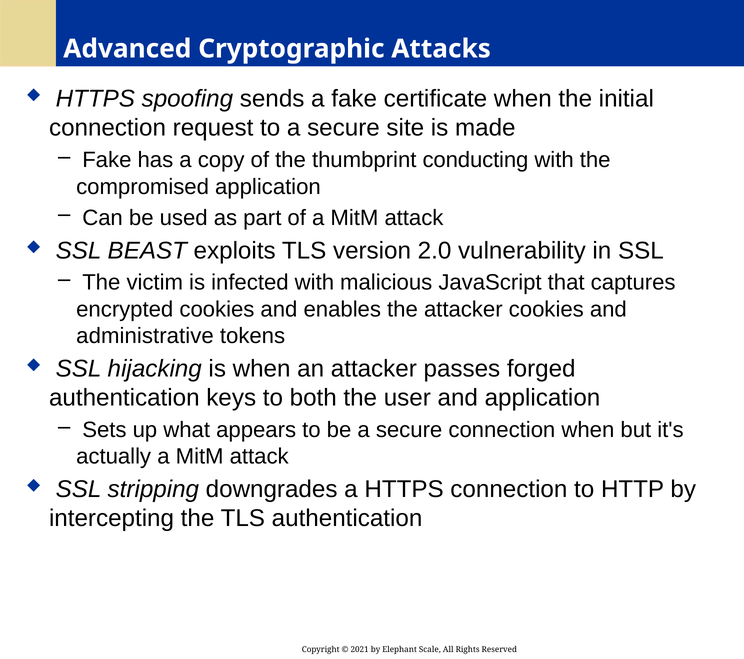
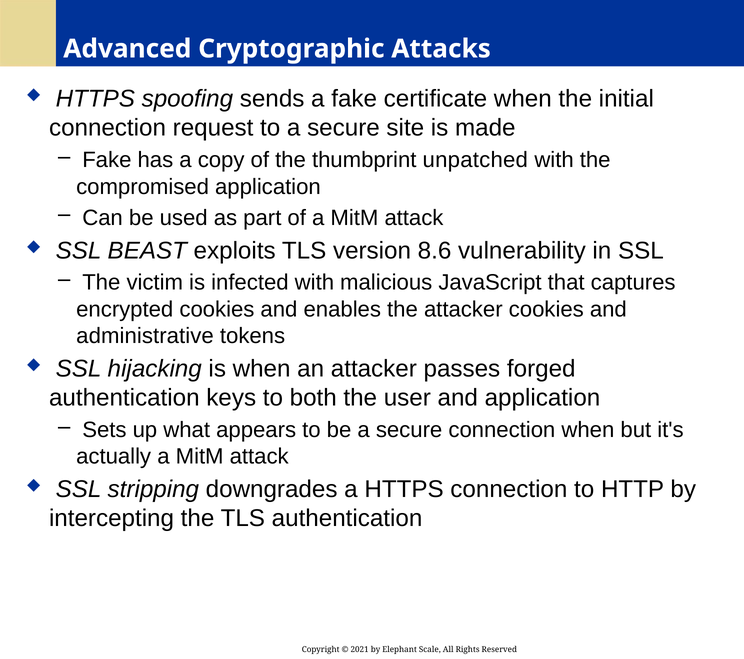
conducting: conducting -> unpatched (475, 160)
2.0: 2.0 -> 8.6 (435, 250)
